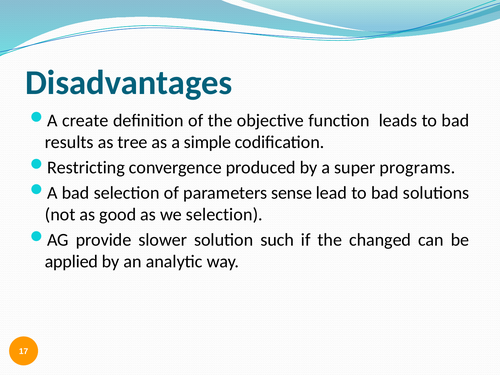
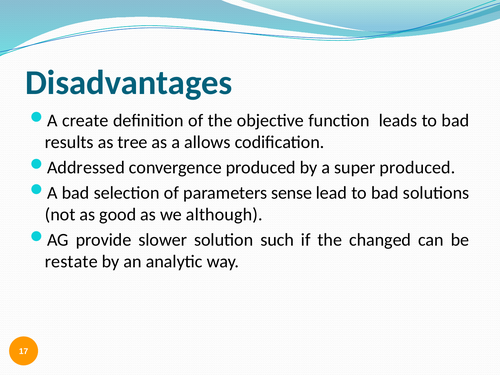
simple: simple -> allows (207, 142)
Restricting: Restricting -> Addressed (86, 167)
super programs: programs -> produced (417, 167)
we selection: selection -> although (224, 214)
applied: applied -> restate (71, 262)
